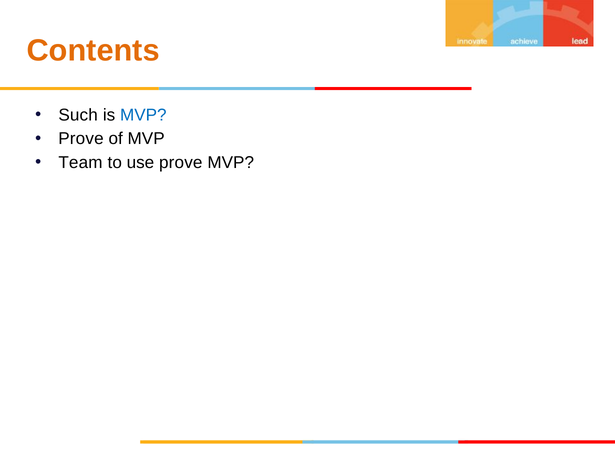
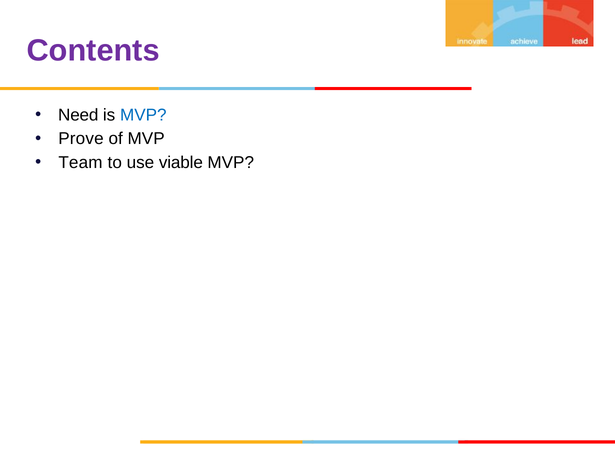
Contents colour: orange -> purple (93, 51)
Such: Such -> Need (78, 115)
use prove: prove -> viable (181, 163)
